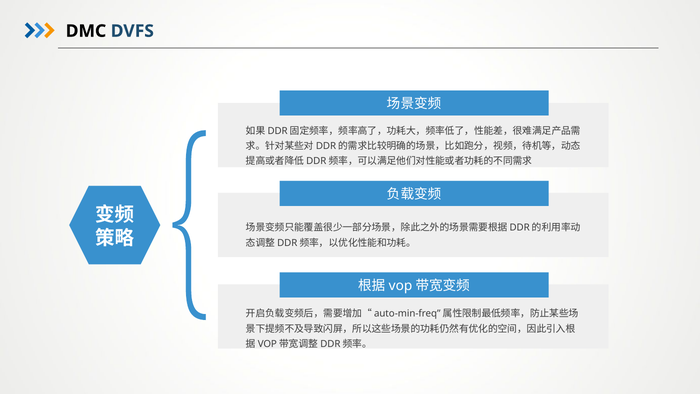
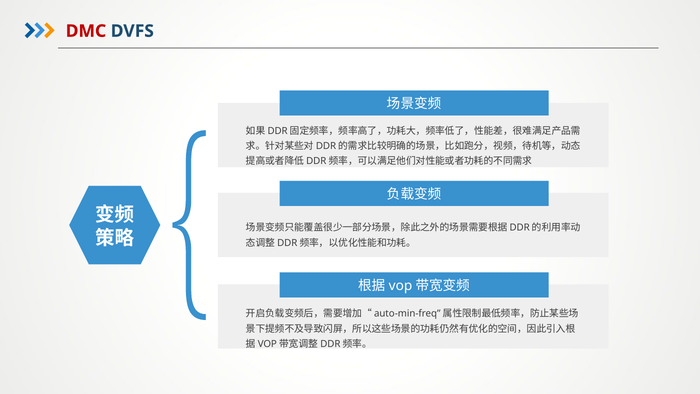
DMC colour: black -> red (86, 31)
